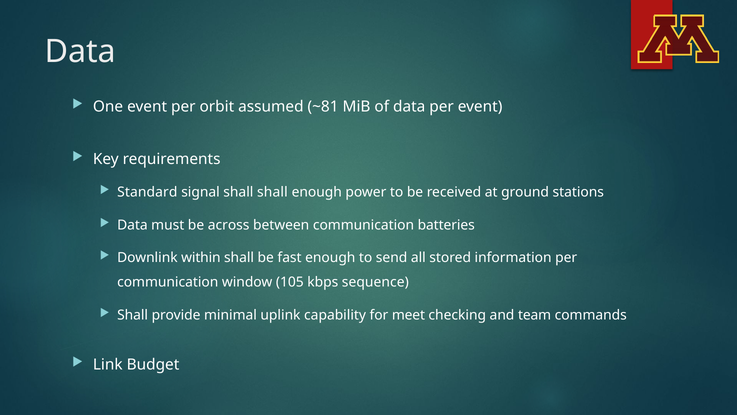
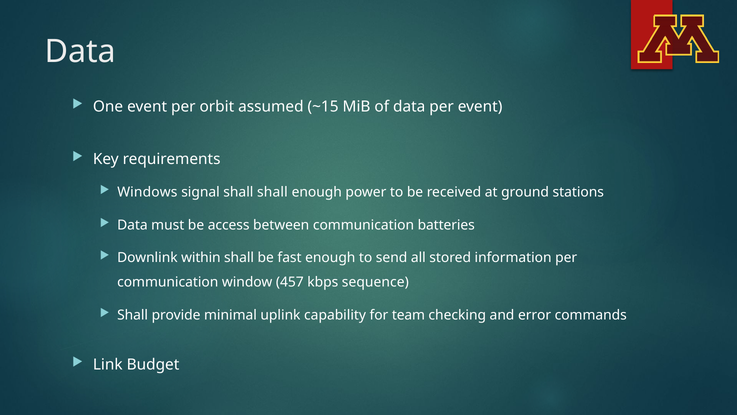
~81: ~81 -> ~15 (323, 107)
Standard: Standard -> Windows (147, 192)
across: across -> access (229, 225)
105: 105 -> 457 (290, 282)
meet: meet -> team (408, 315)
team: team -> error (535, 315)
